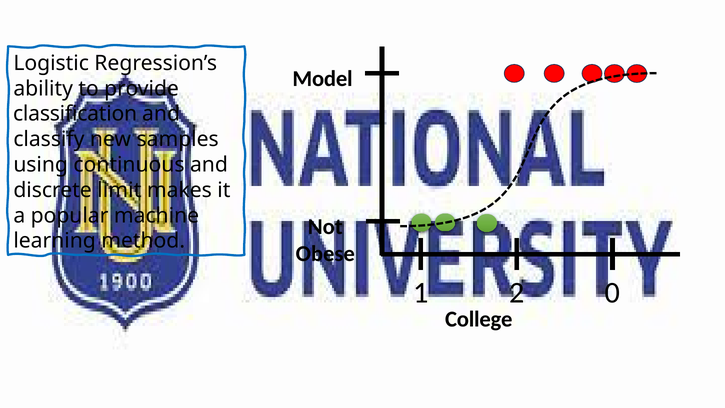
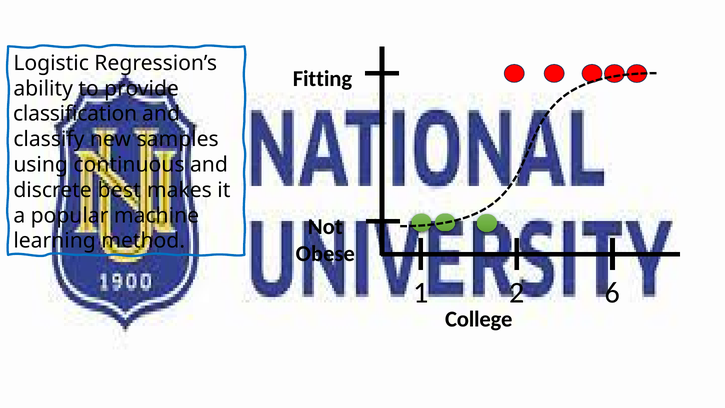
Model: Model -> Fitting (322, 79)
limit: limit -> best (119, 190)
0: 0 -> 6 (613, 293)
